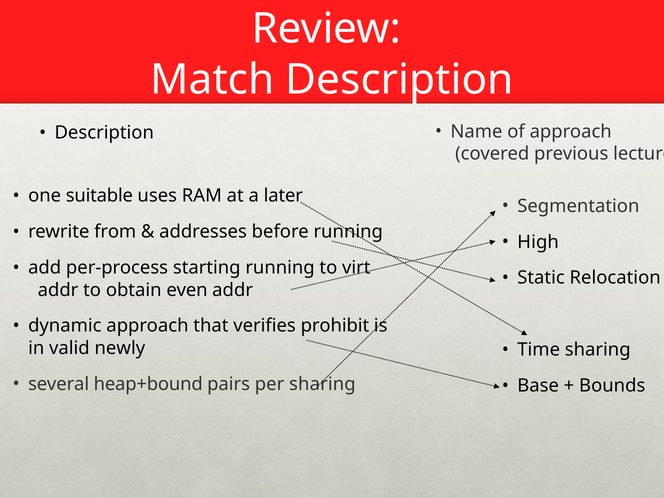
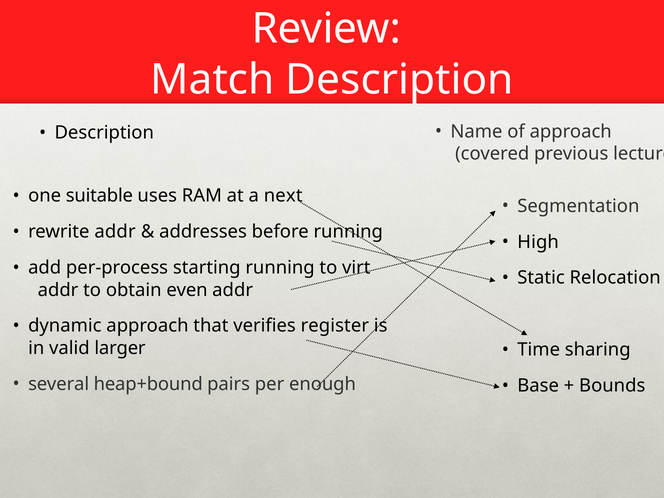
later: later -> next (283, 196)
rewrite from: from -> addr (115, 232)
prohibit: prohibit -> register (335, 326)
newly: newly -> larger (120, 348)
per sharing: sharing -> enough (323, 384)
